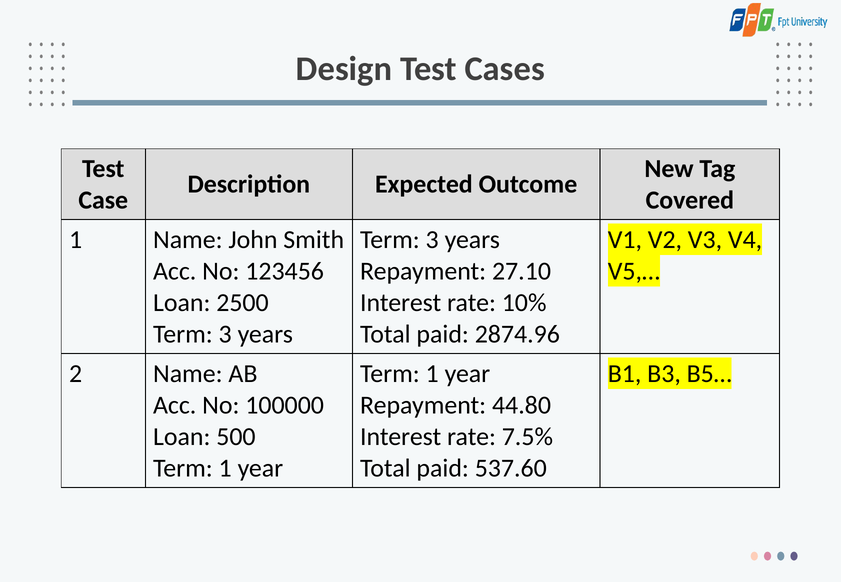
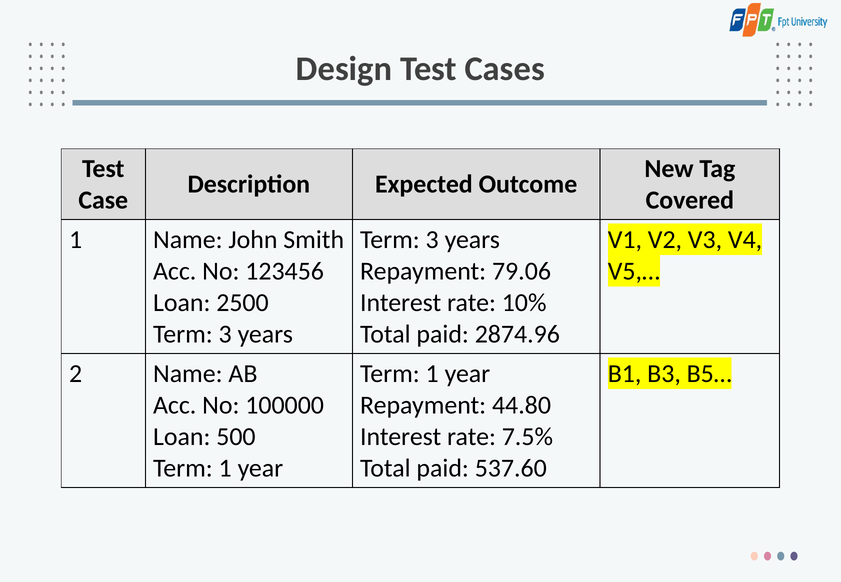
27.10: 27.10 -> 79.06 (521, 271)
